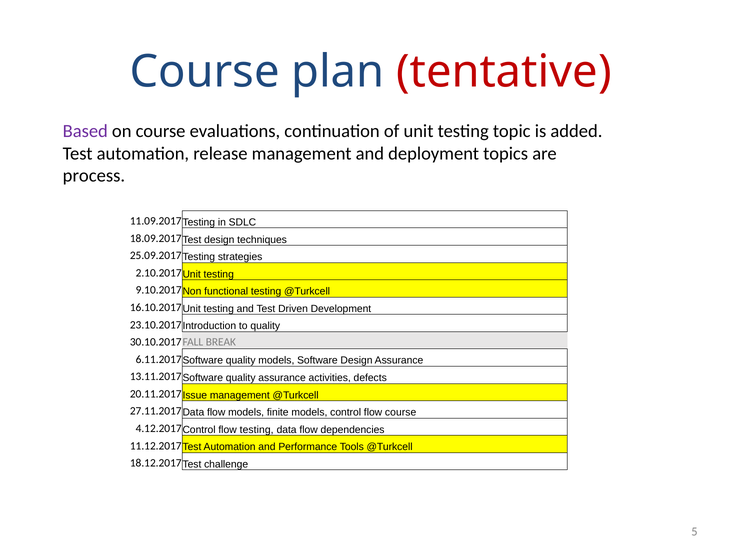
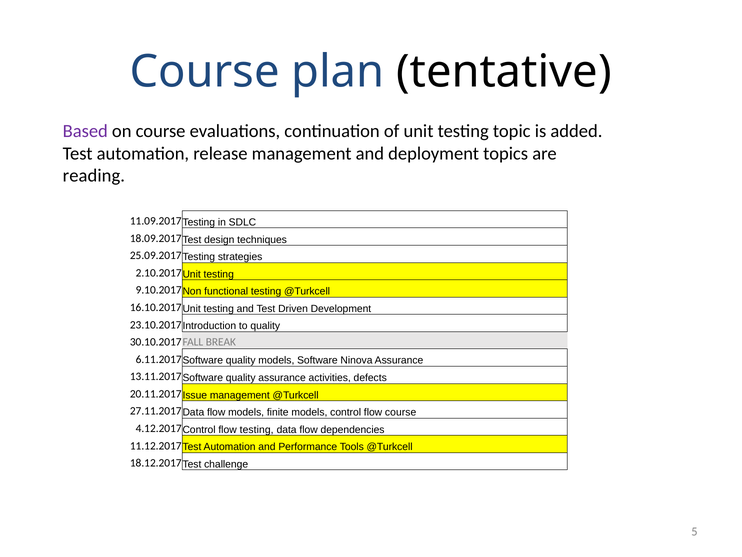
tentative colour: red -> black (504, 72)
process: process -> reading (94, 176)
Software Design: Design -> Ninova (356, 360)
